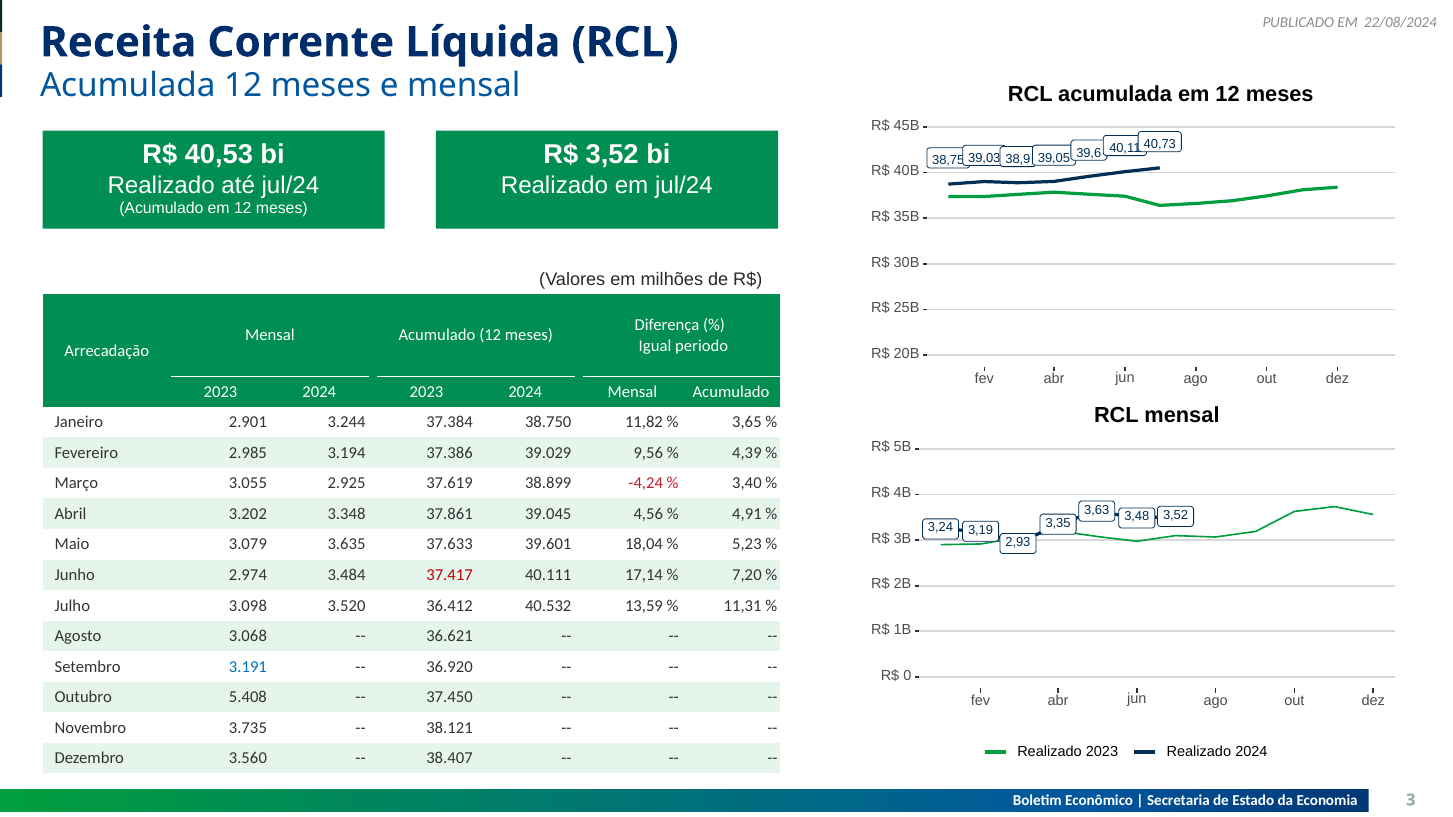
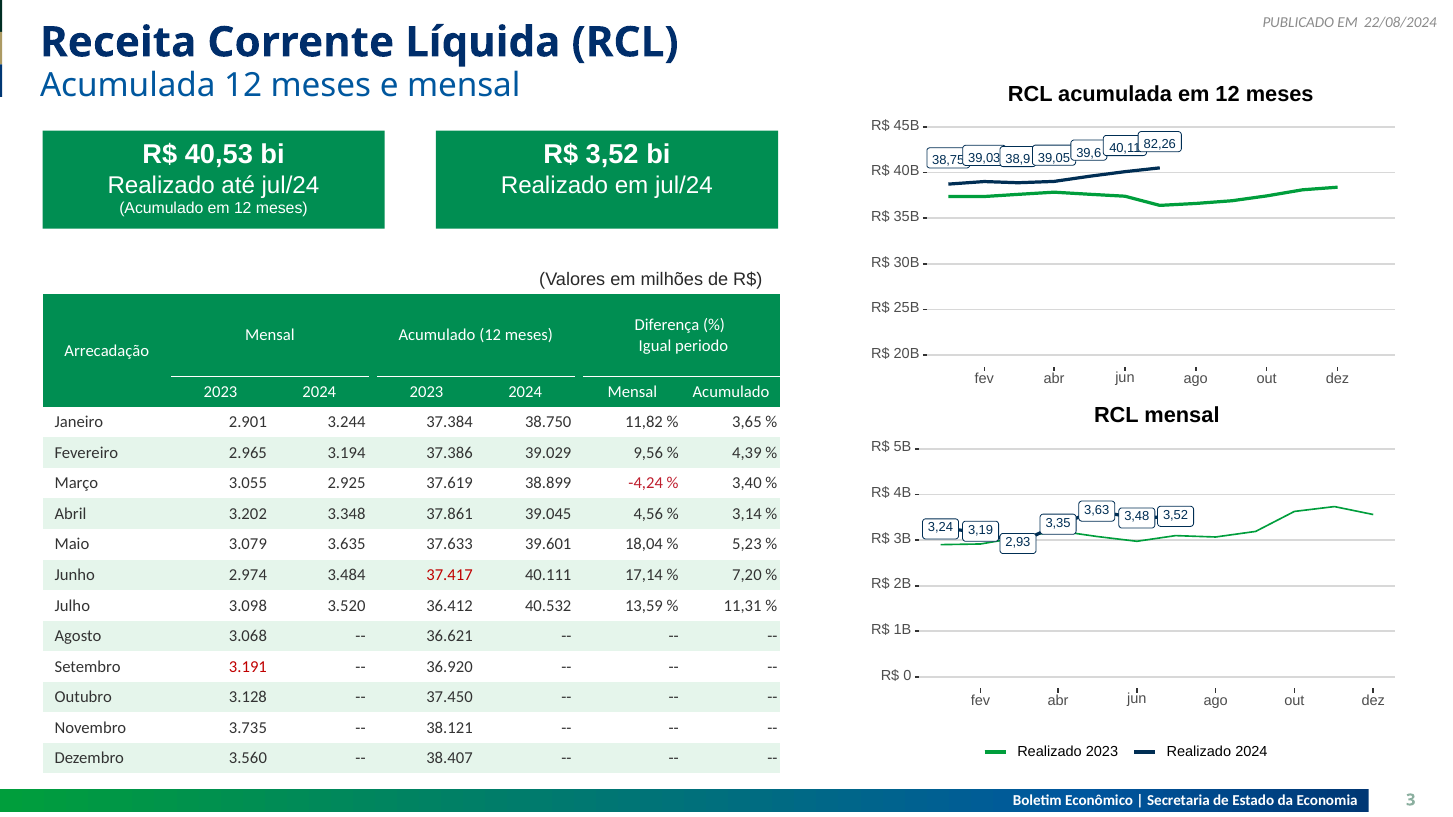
40,73: 40,73 -> 82,26 (1160, 144)
2.985: 2.985 -> 2.965 (248, 453)
4,91: 4,91 -> 3,14 (747, 514)
3.191 colour: blue -> red (248, 667)
5.408: 5.408 -> 3.128 (248, 697)
